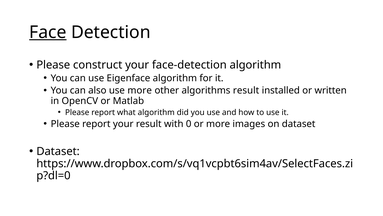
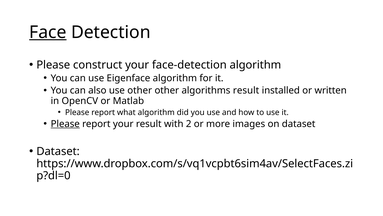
use more: more -> other (140, 90)
Please underline: none -> present (65, 124)
0: 0 -> 2 (189, 124)
